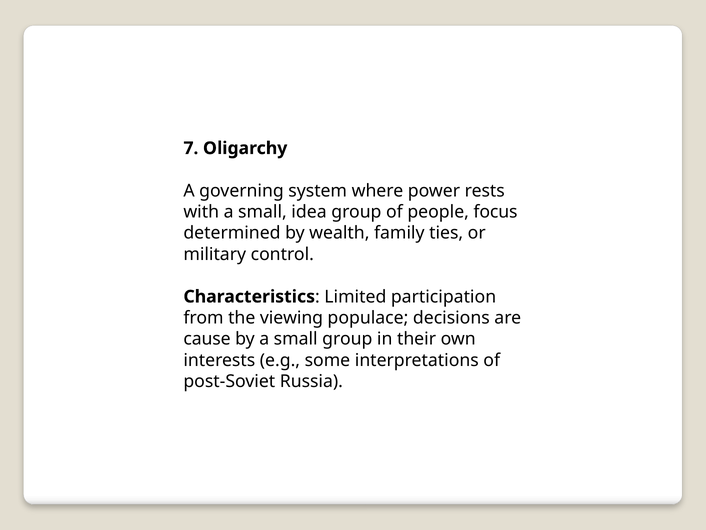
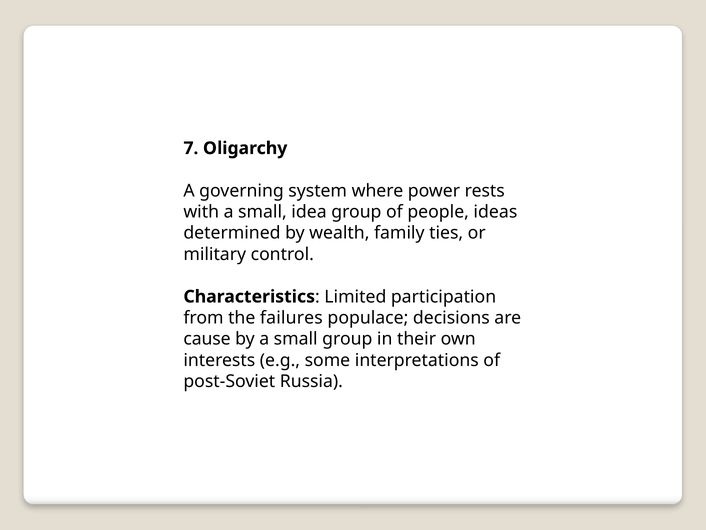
focus: focus -> ideas (495, 212)
viewing: viewing -> failures (291, 318)
